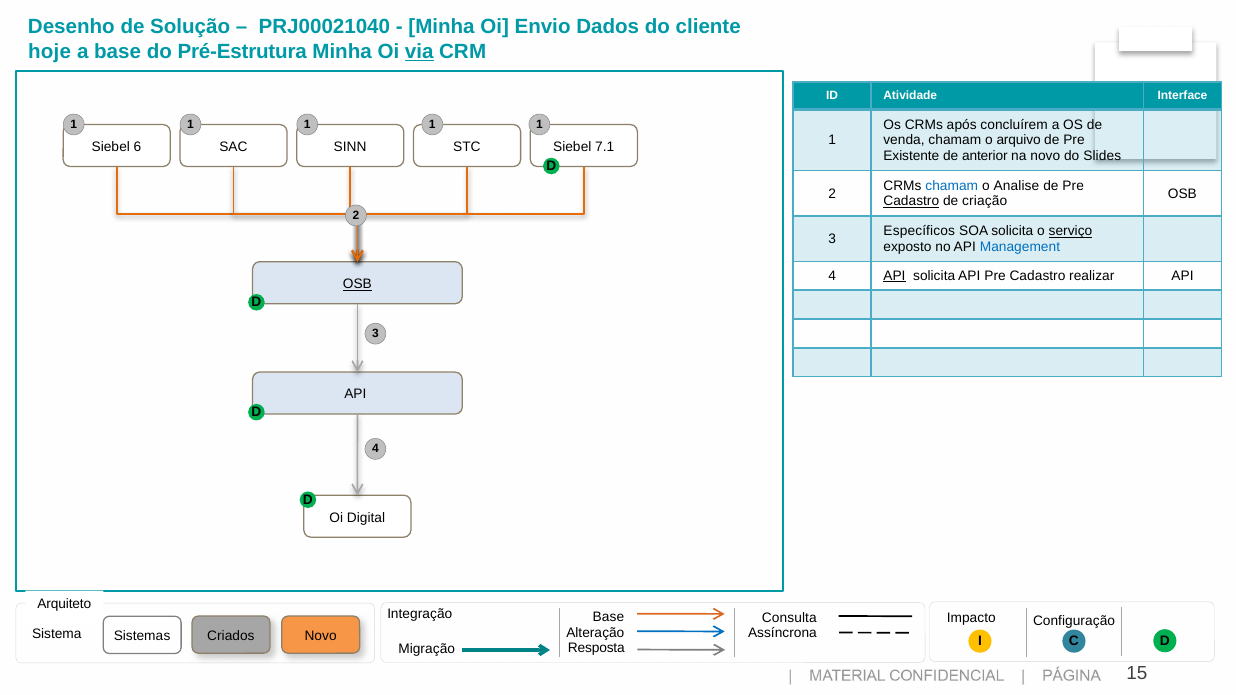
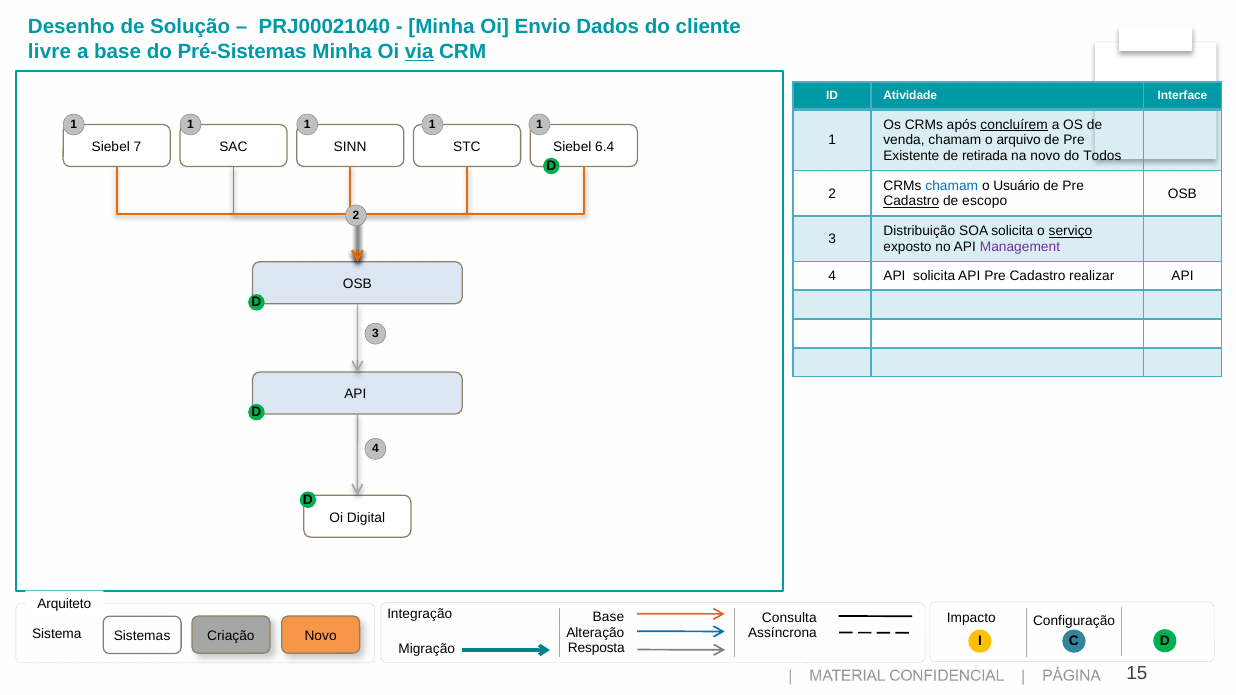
hoje: hoje -> livre (50, 52)
Pré-Estrutura: Pré-Estrutura -> Pré-Sistemas (242, 52)
concluírem underline: none -> present (1014, 125)
6: 6 -> 7 (138, 147)
7.1: 7.1 -> 6.4 (605, 147)
anterior: anterior -> retirada (985, 156)
Slides: Slides -> Todos (1102, 156)
Analise: Analise -> Usuário (1017, 186)
criação: criação -> escopo (985, 201)
Específicos: Específicos -> Distribuição (919, 231)
Management colour: blue -> purple (1020, 247)
API underline: present -> none (894, 276)
OSB underline: present -> none (357, 284)
Criados: Criados -> Criação (231, 636)
